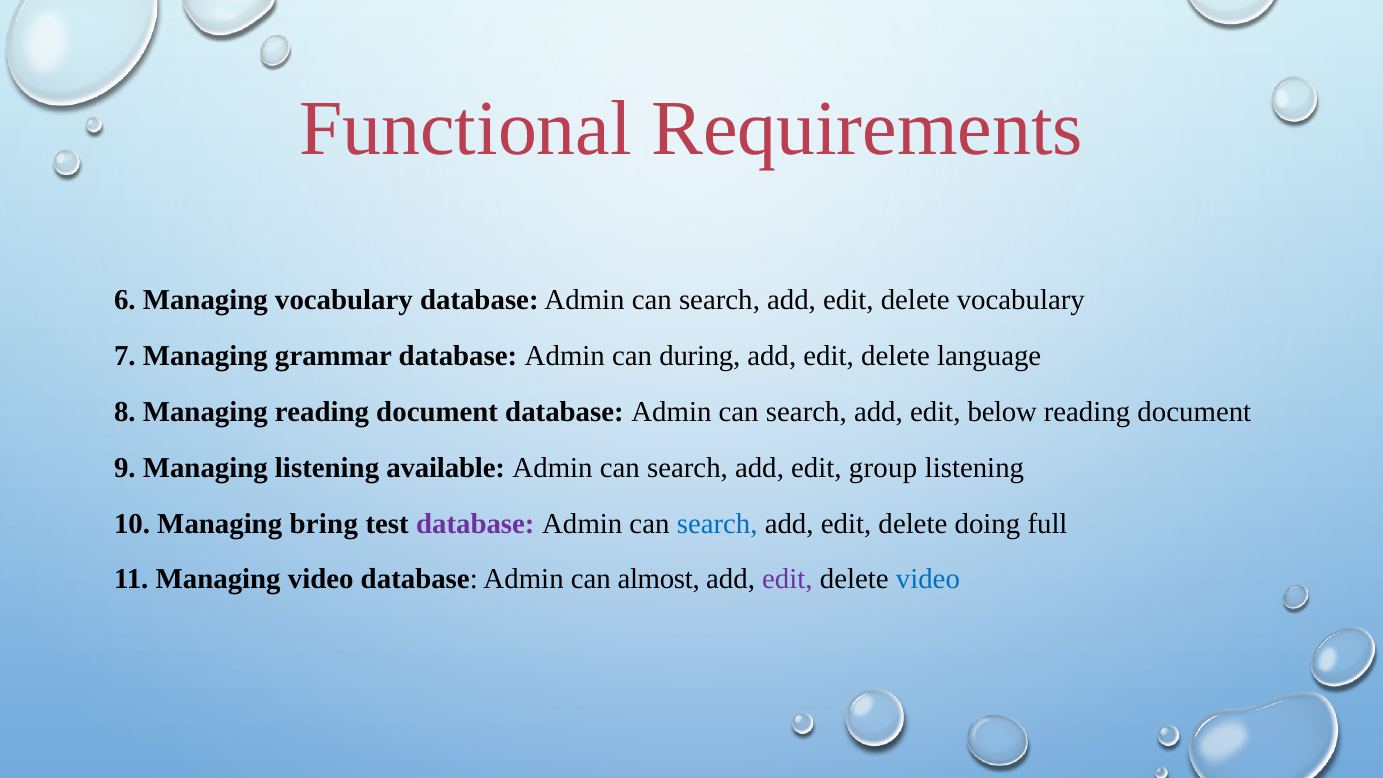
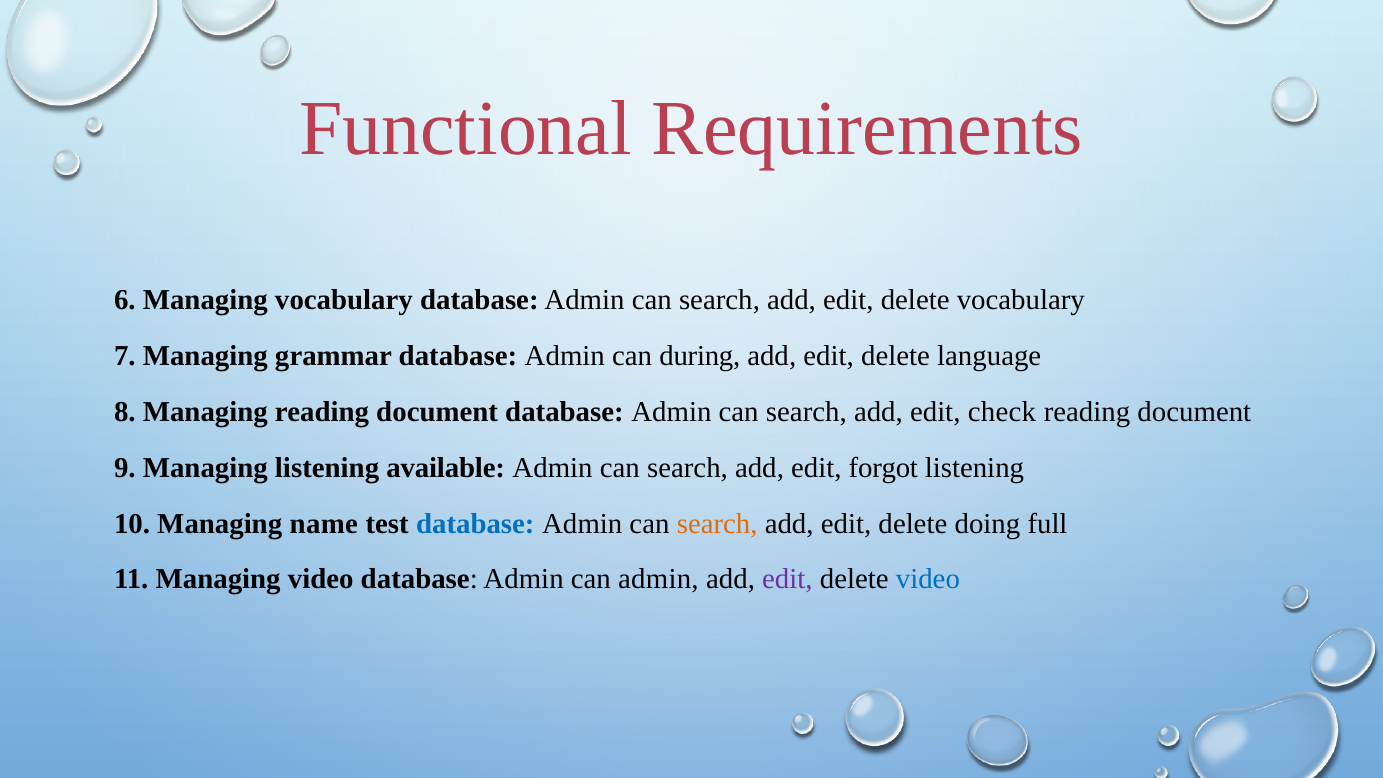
below: below -> check (1002, 412)
group: group -> forgot (883, 468)
bring: bring -> name (324, 524)
database colour: purple -> blue (475, 524)
search colour: blue -> orange (717, 524)
can almost: almost -> admin (658, 579)
